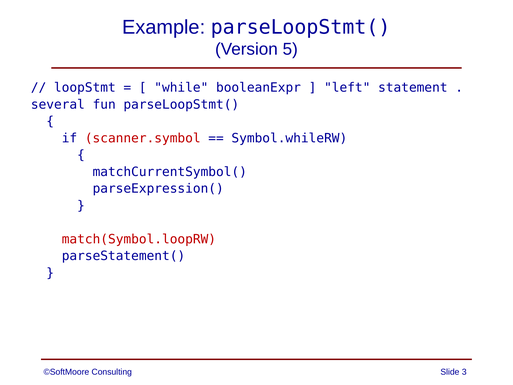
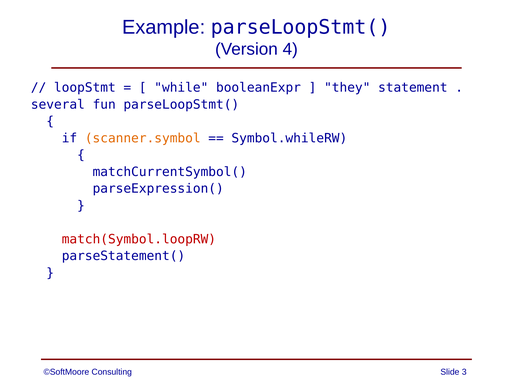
5: 5 -> 4 (290, 49)
left: left -> they (347, 88)
scanner.symbol colour: red -> orange (143, 138)
